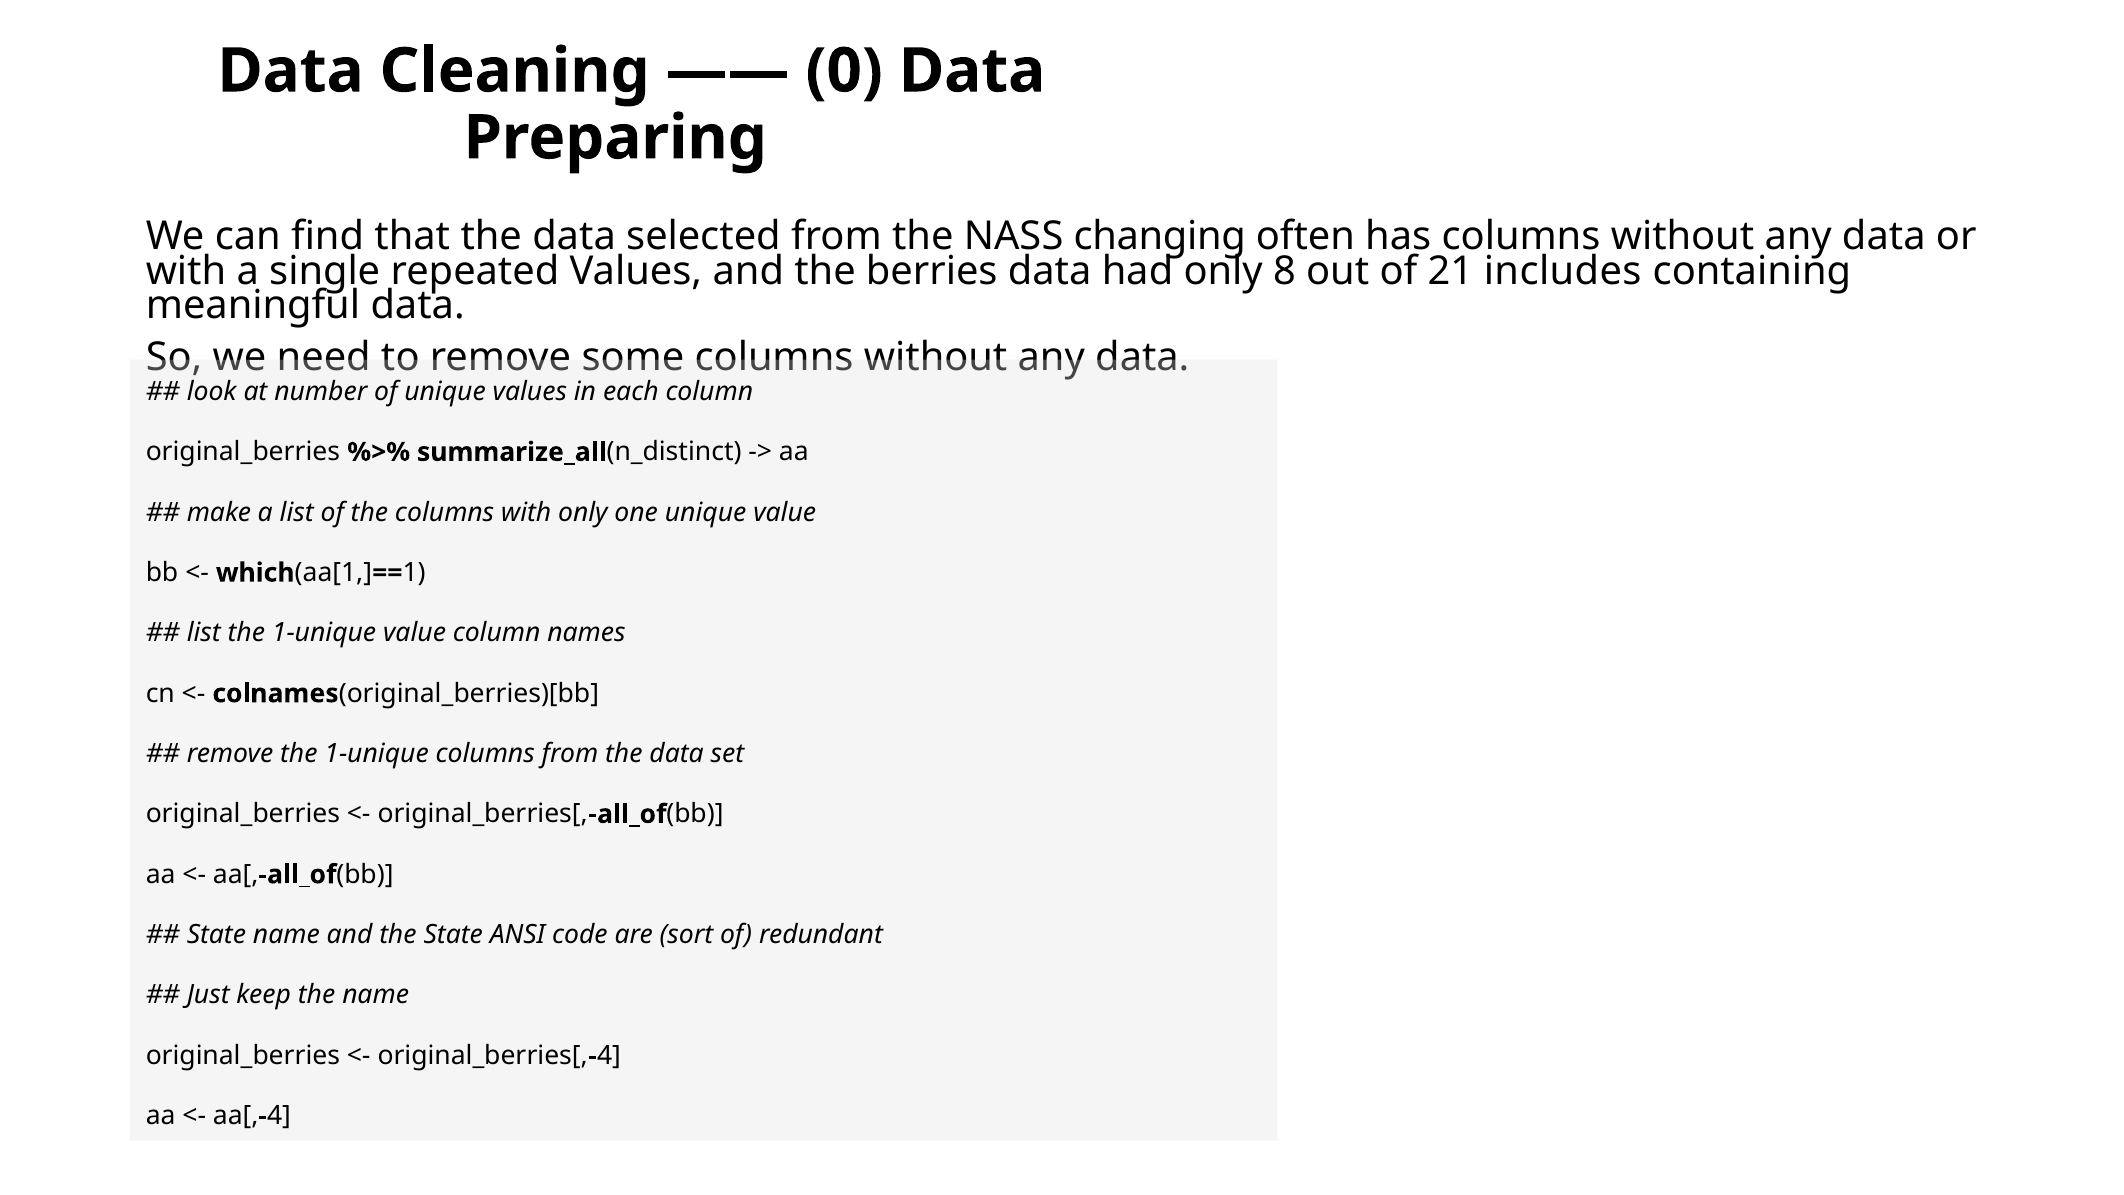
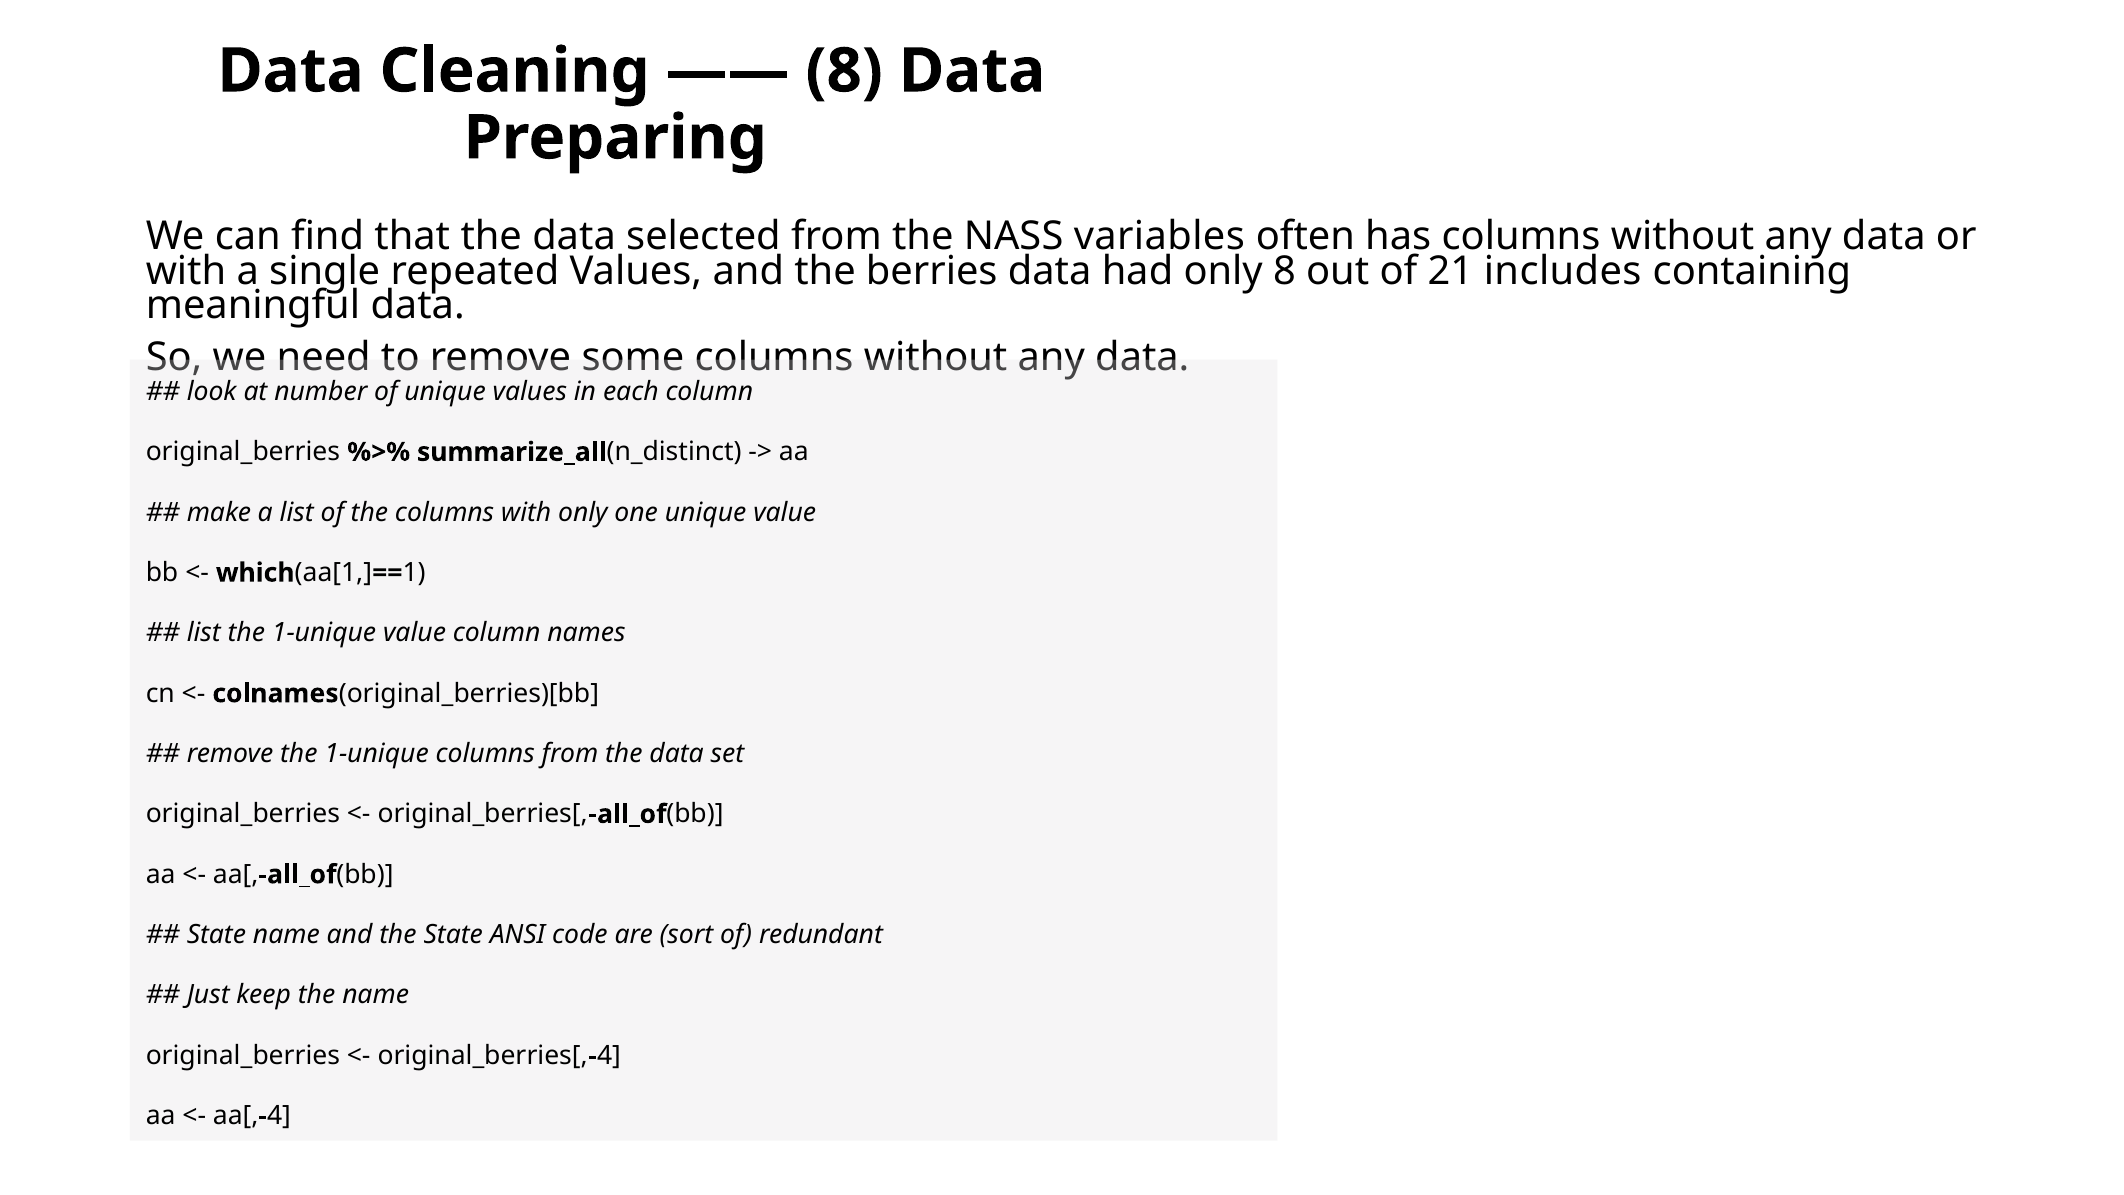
0: 0 -> 8 (844, 71)
changing: changing -> variables (1159, 237)
